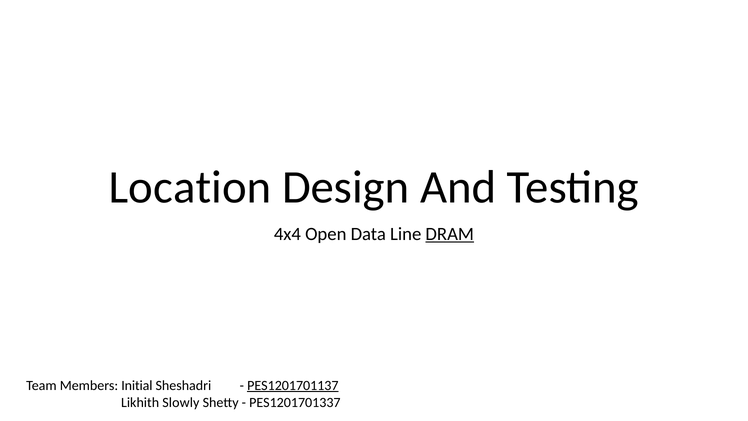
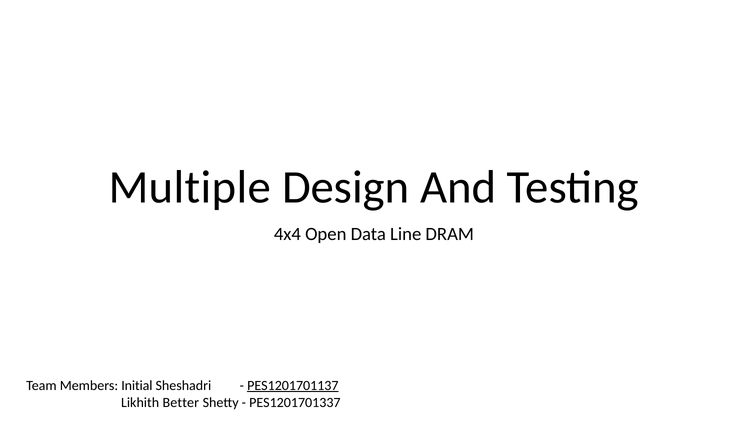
Location: Location -> Multiple (190, 187)
DRAM underline: present -> none (450, 234)
Slowly: Slowly -> Better (181, 402)
